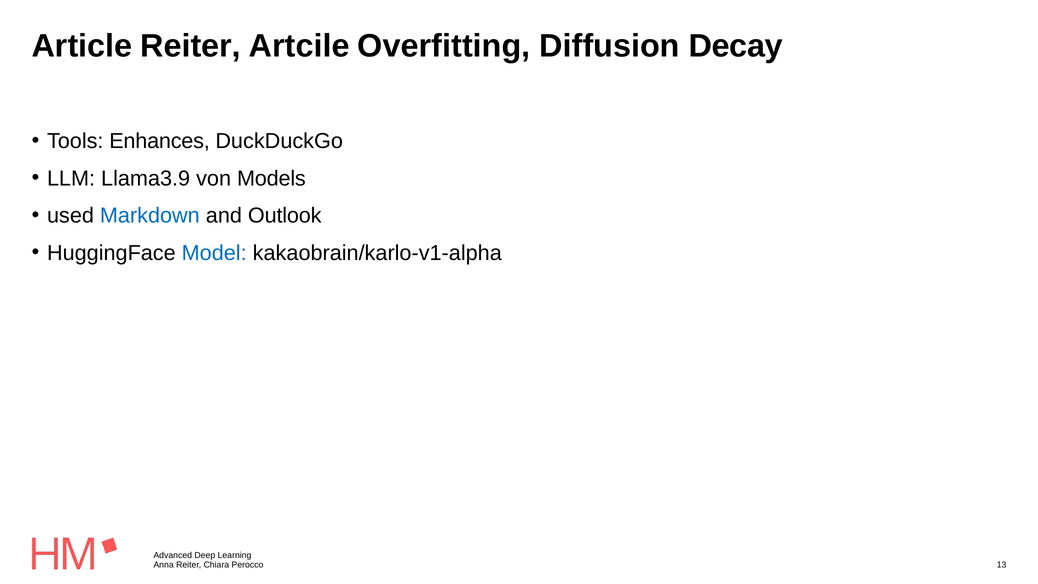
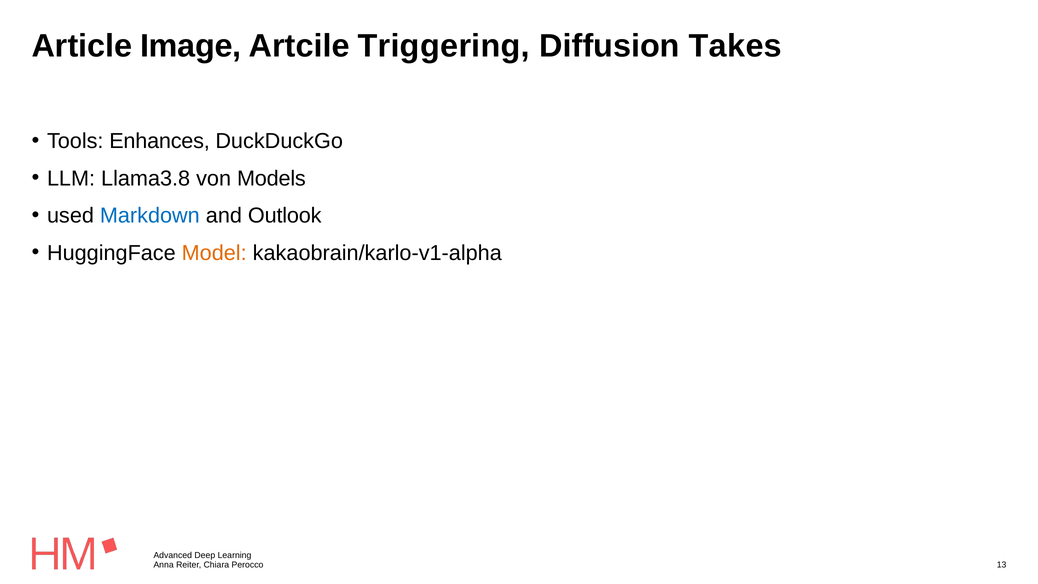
Article Reiter: Reiter -> Image (191, 46)
Overfitting: Overfitting -> Triggering (444, 46)
Decay: Decay -> Takes (735, 46)
Llama3.9: Llama3.9 -> Llama3.8 (146, 178)
Model colour: blue -> orange (214, 253)
